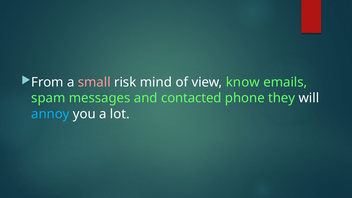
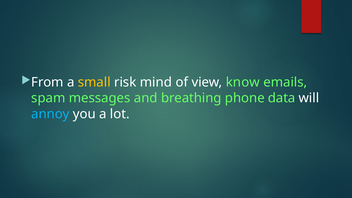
small colour: pink -> yellow (94, 82)
contacted: contacted -> breathing (191, 98)
they: they -> data (282, 98)
